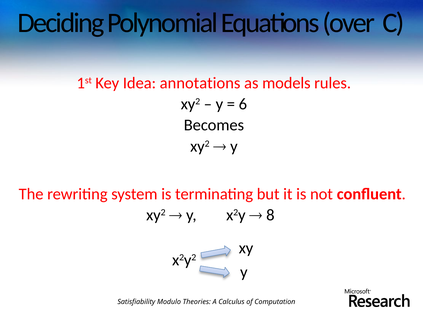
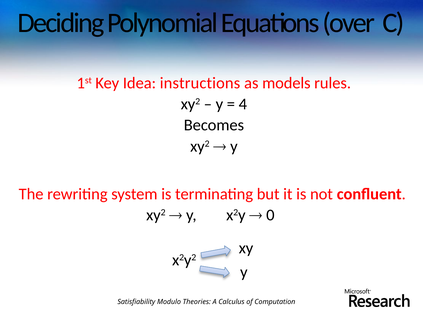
annotations: annotations -> instructions (200, 83)
6: 6 -> 4 (243, 104)
8: 8 -> 0 (270, 215)
